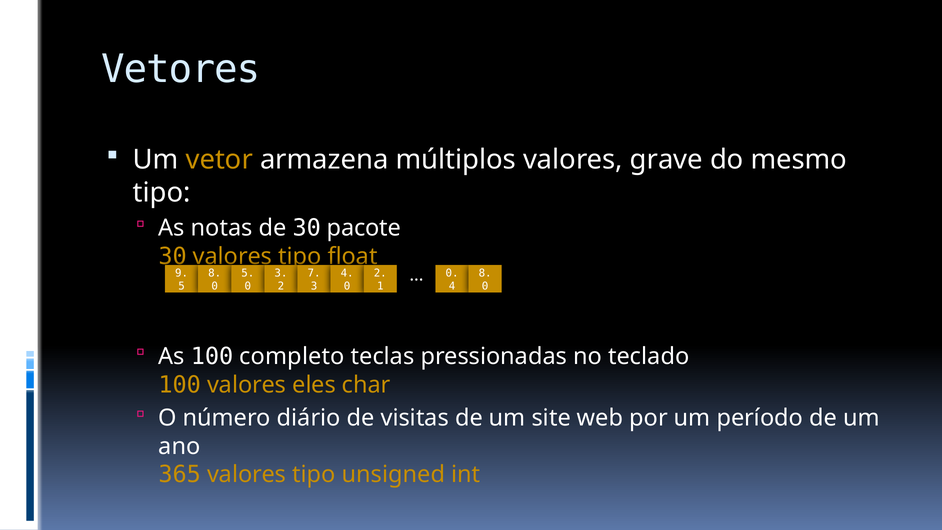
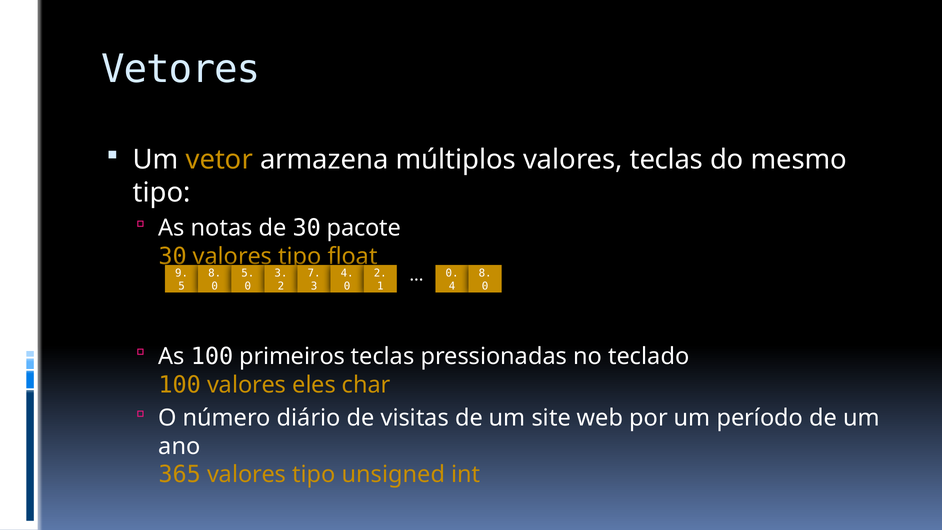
valores grave: grave -> teclas (666, 160)
completo: completo -> primeiros (292, 356)
